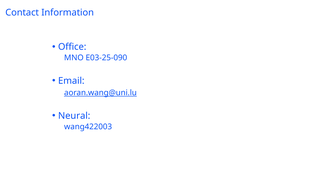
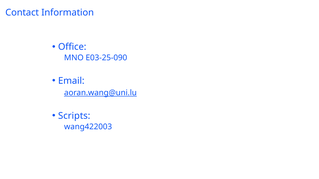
Neural: Neural -> Scripts (74, 116)
